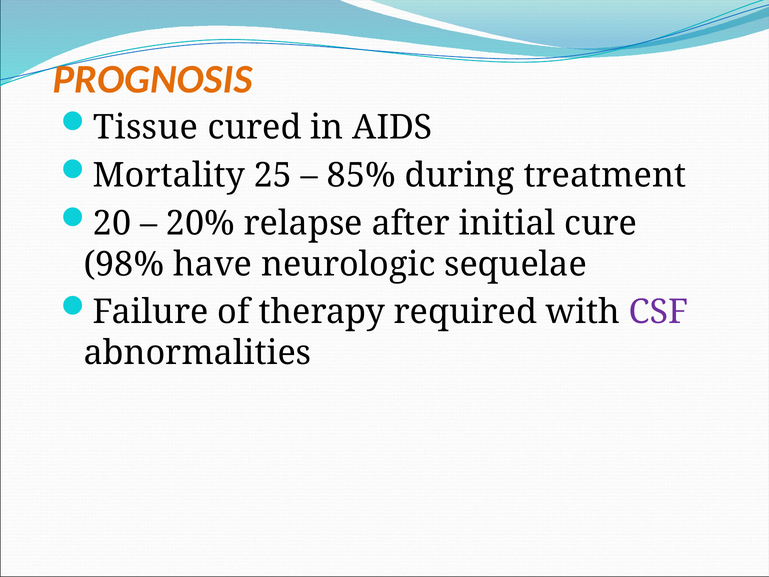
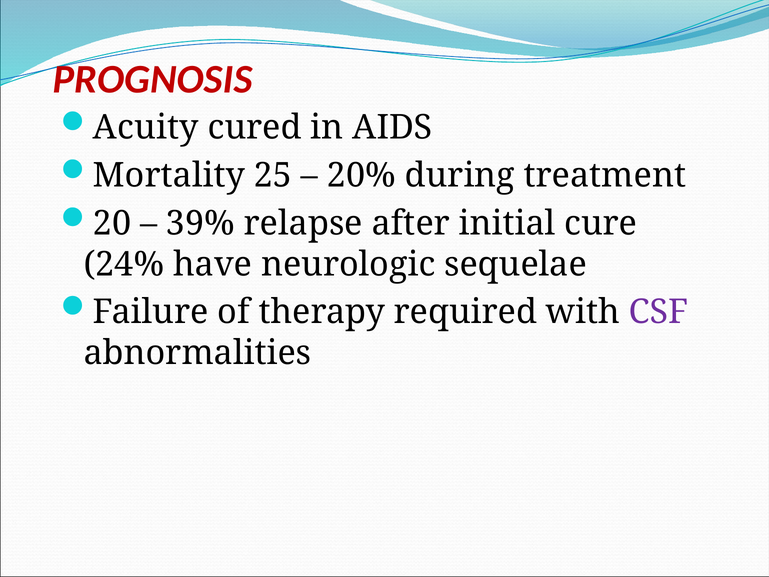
PROGNOSIS colour: orange -> red (153, 79)
Tissue: Tissue -> Acuity (146, 127)
85%: 85% -> 20% (361, 175)
20%: 20% -> 39% (200, 223)
98%: 98% -> 24% (124, 264)
